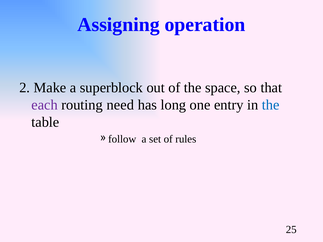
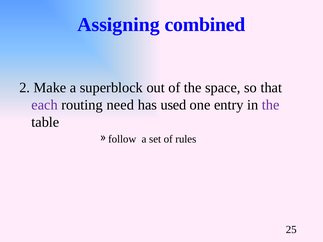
operation: operation -> combined (205, 25)
long: long -> used (173, 105)
the colour: blue -> purple (271, 105)
